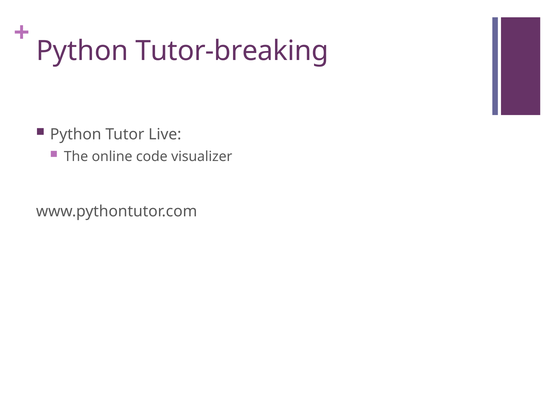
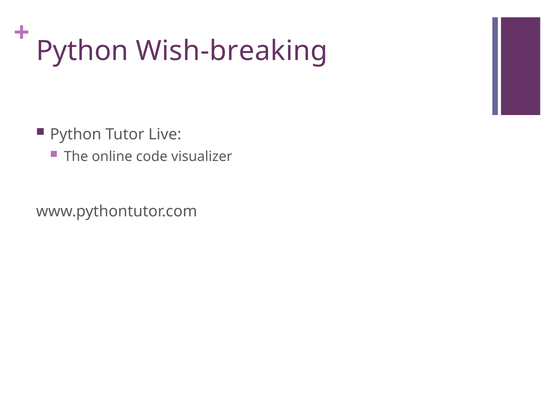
Tutor-breaking: Tutor-breaking -> Wish-breaking (232, 51)
